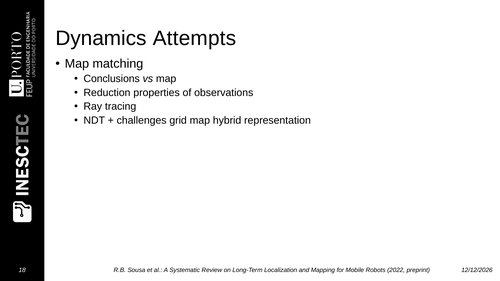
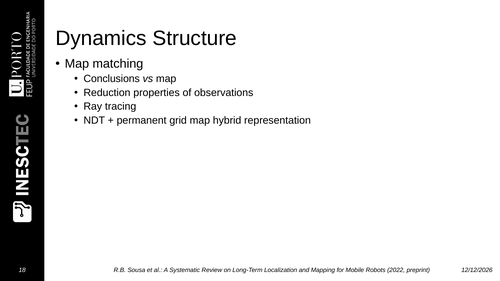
Attempts: Attempts -> Structure (195, 38)
challenges: challenges -> permanent (142, 120)
